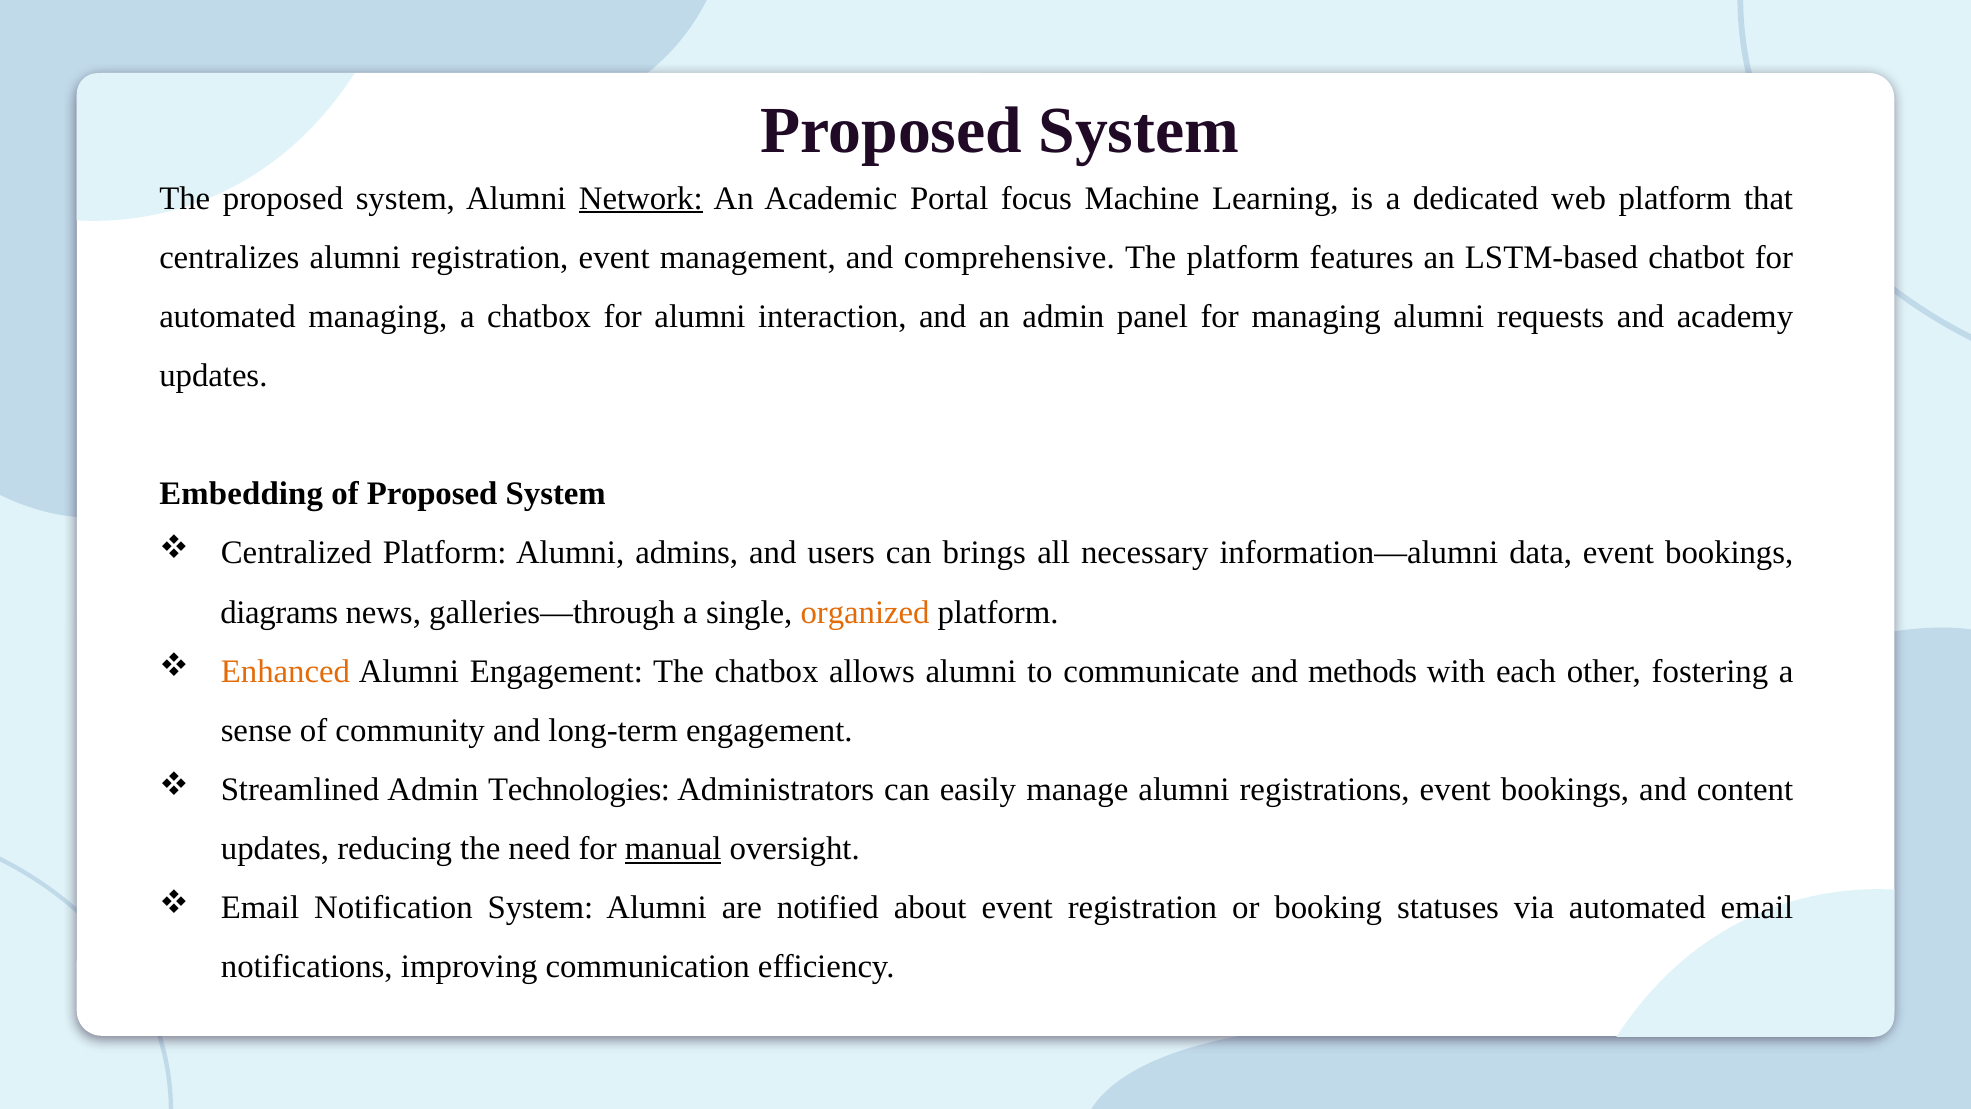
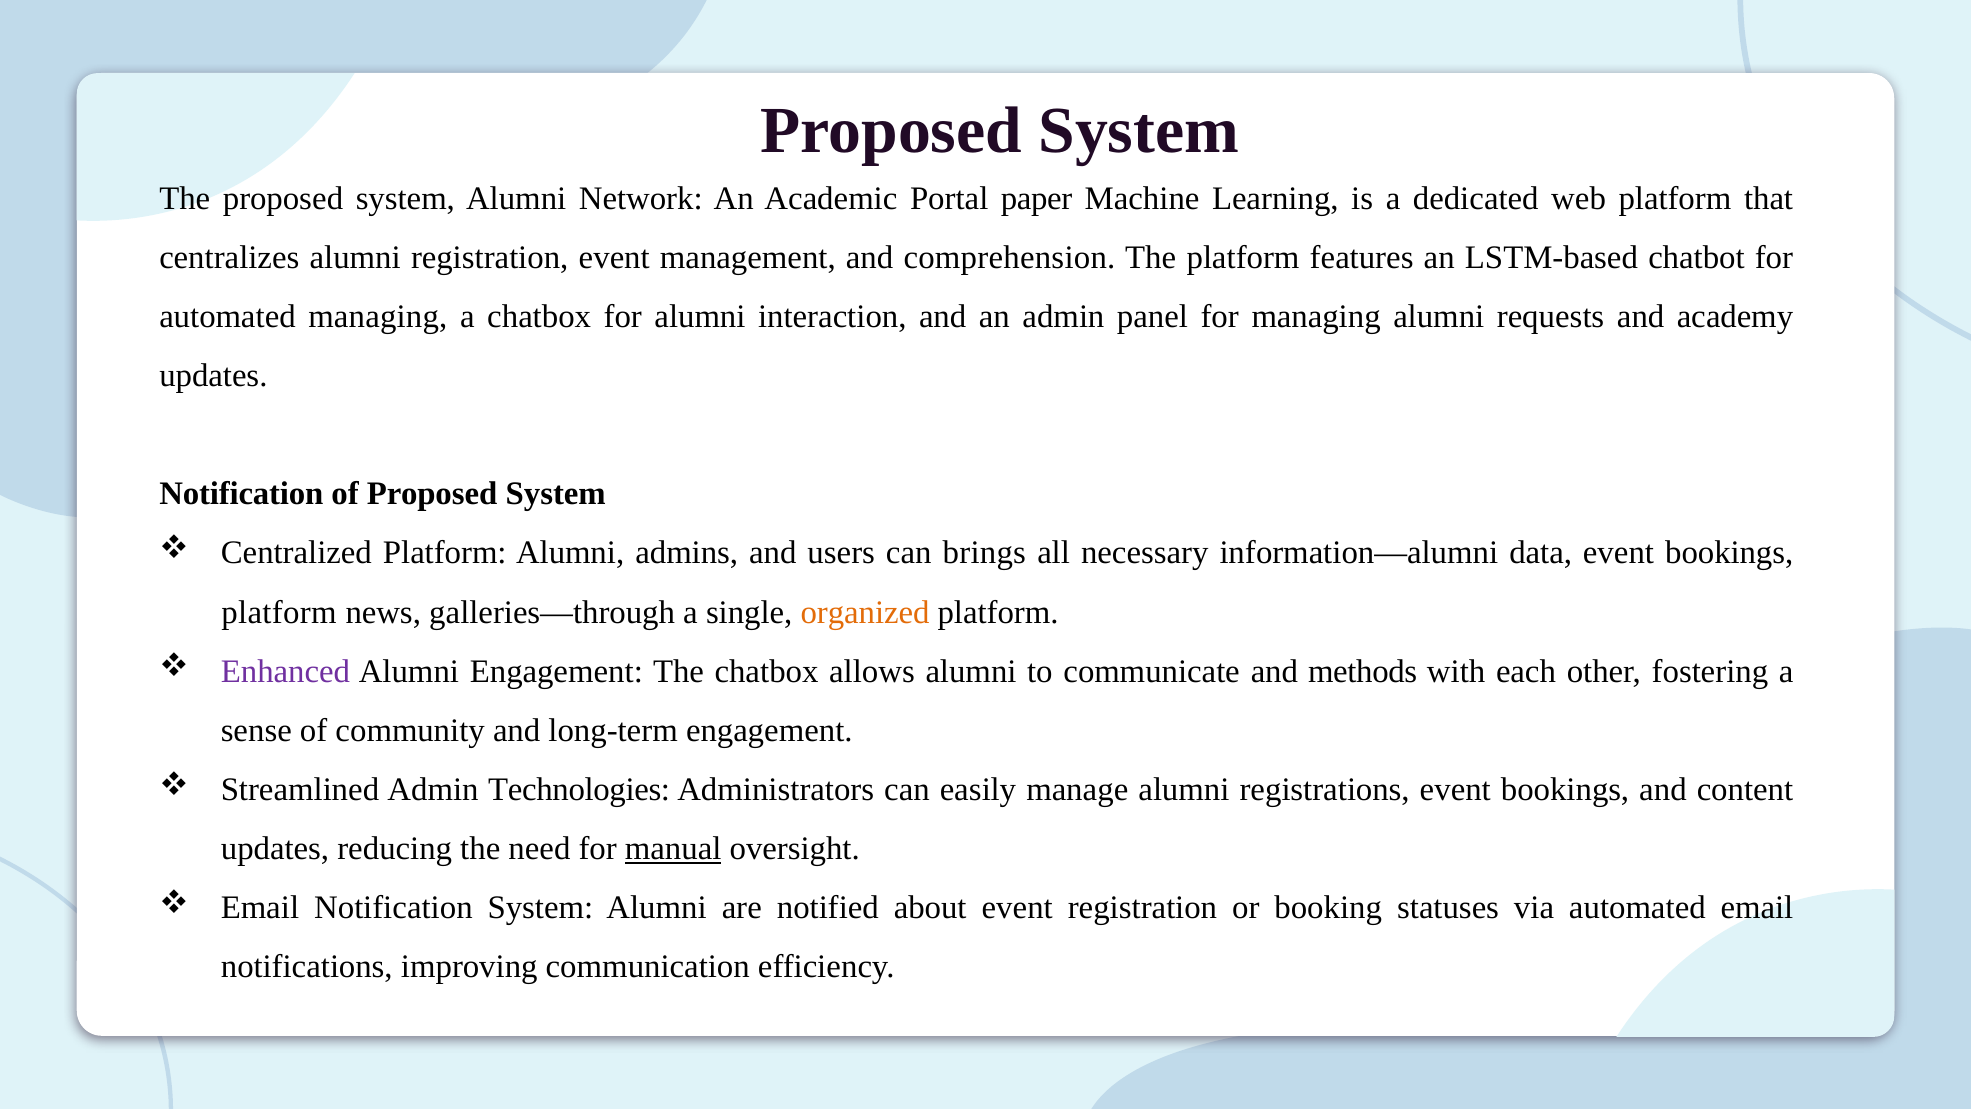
Network underline: present -> none (641, 198)
focus: focus -> paper (1037, 198)
comprehensive: comprehensive -> comprehension (1009, 257)
Embedding: Embedding -> Notification (241, 494)
diagrams: diagrams -> platform (279, 612)
Enhanced colour: orange -> purple (286, 671)
